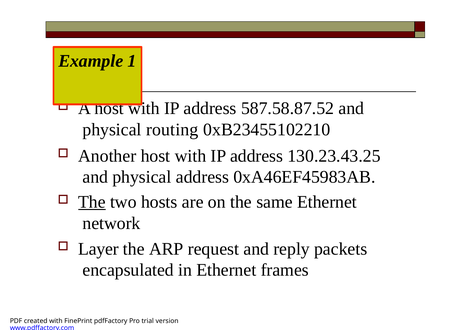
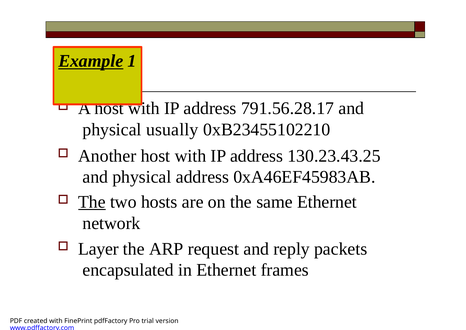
Example underline: none -> present (91, 61)
587.58.87.52: 587.58.87.52 -> 791.56.28.17 (288, 108)
routing: routing -> usually (172, 130)
